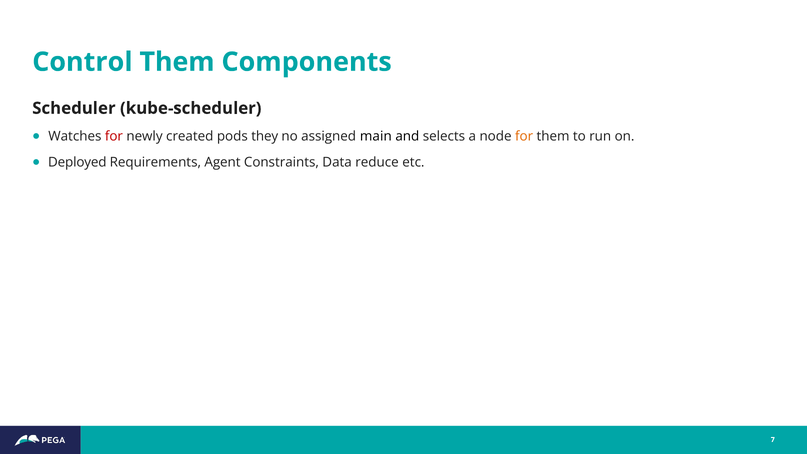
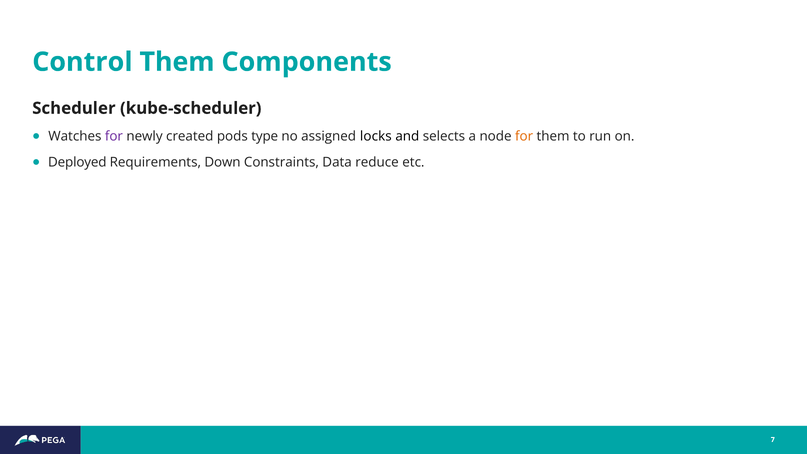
for colour: red -> purple (114, 136)
they: they -> type (265, 136)
main: main -> locks (376, 136)
Agent: Agent -> Down (223, 162)
